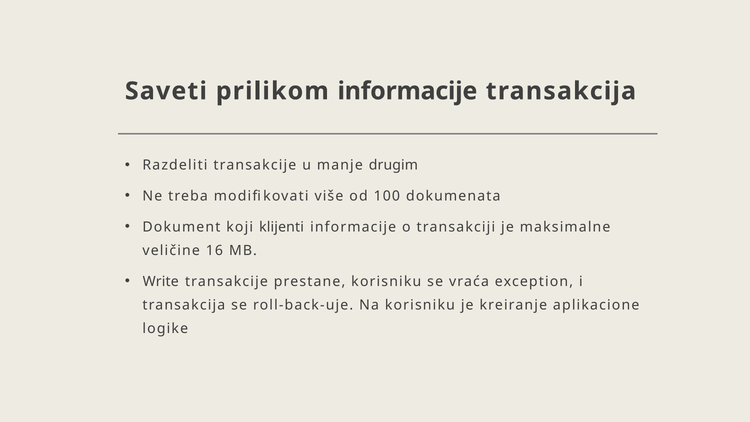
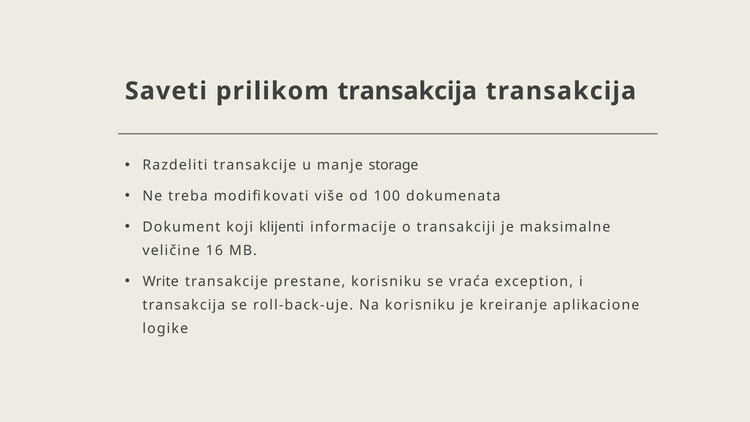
prilikom informacije: informacije -> transakcija (407, 91)
drugim: drugim -> storage (394, 165)
